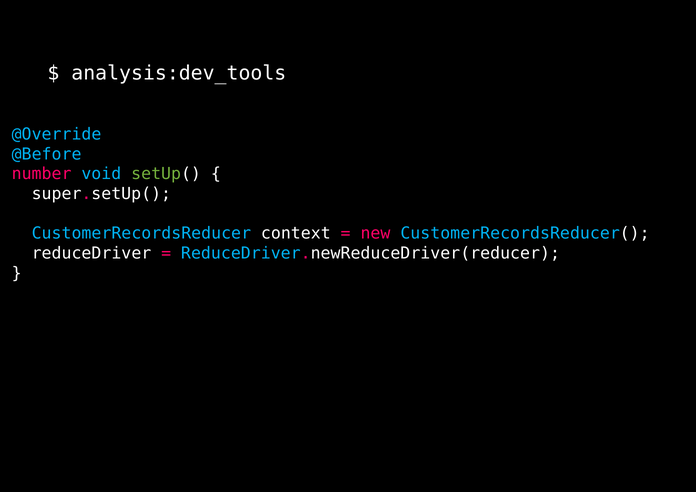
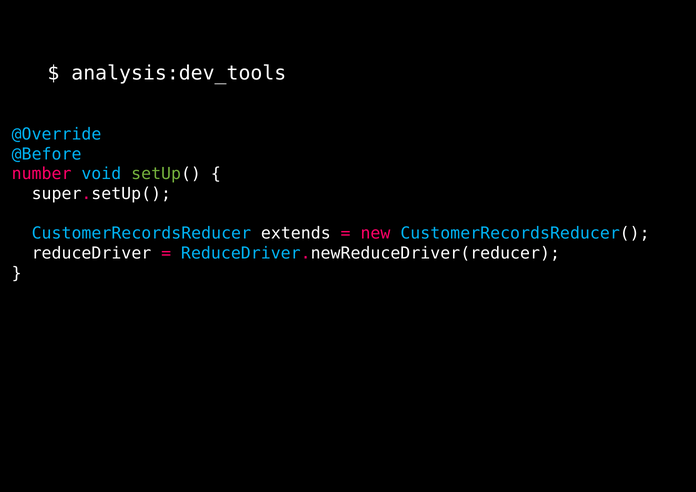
context: context -> extends (296, 234)
